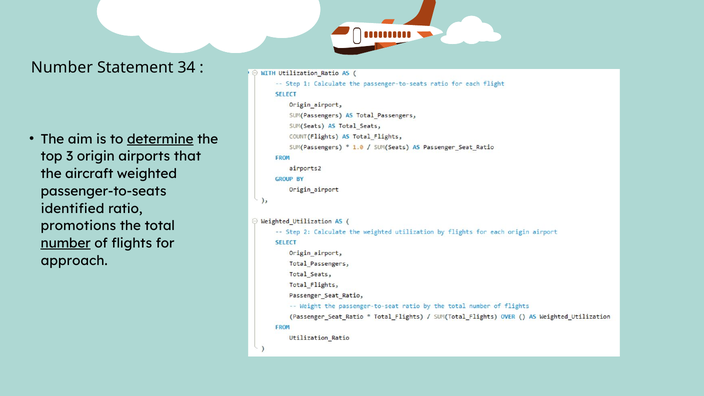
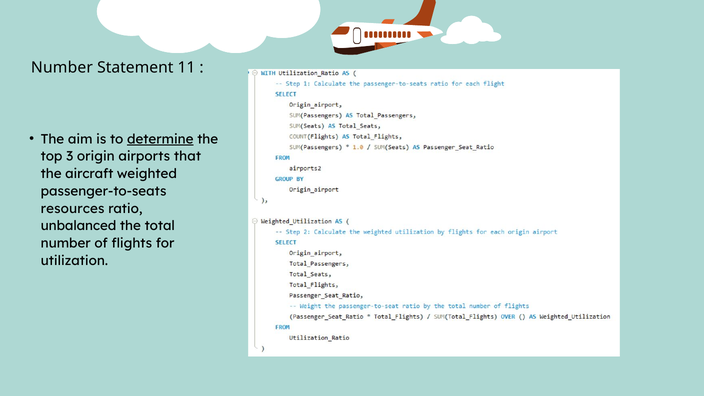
34: 34 -> 11 (186, 67)
identified: identified -> resources (73, 209)
promotions: promotions -> unbalanced (79, 226)
number underline: present -> none (66, 243)
approach: approach -> utilization (74, 261)
